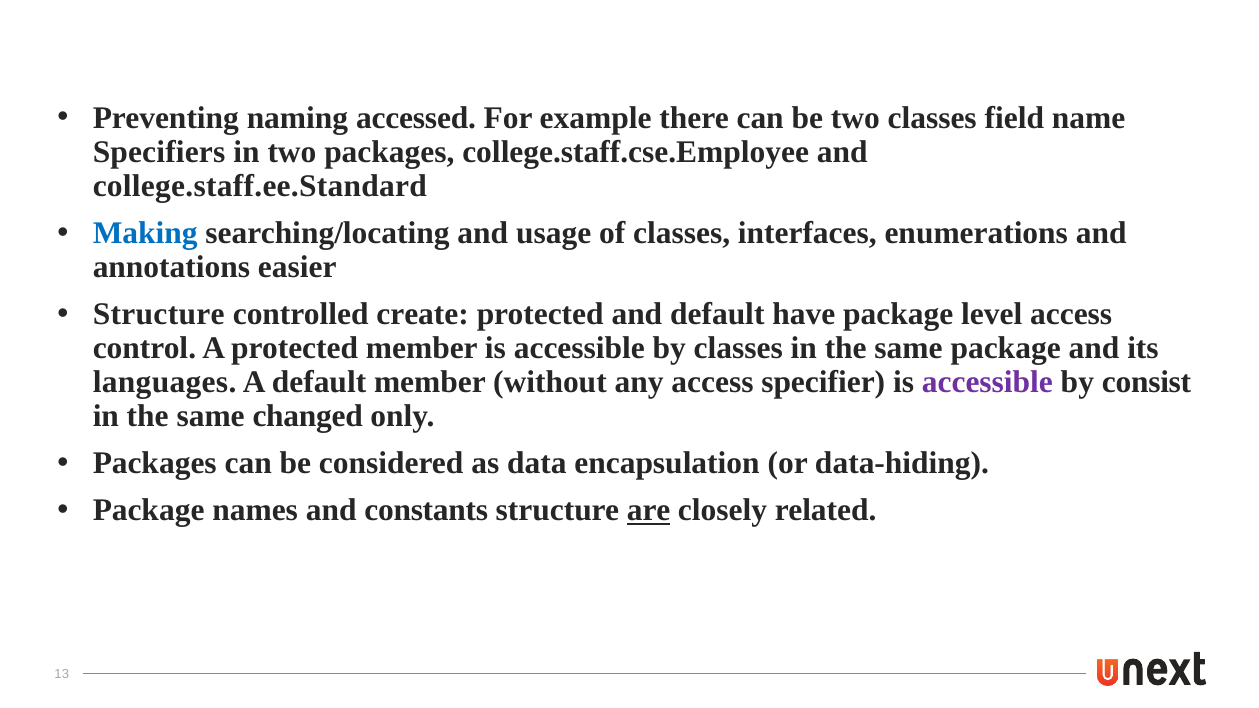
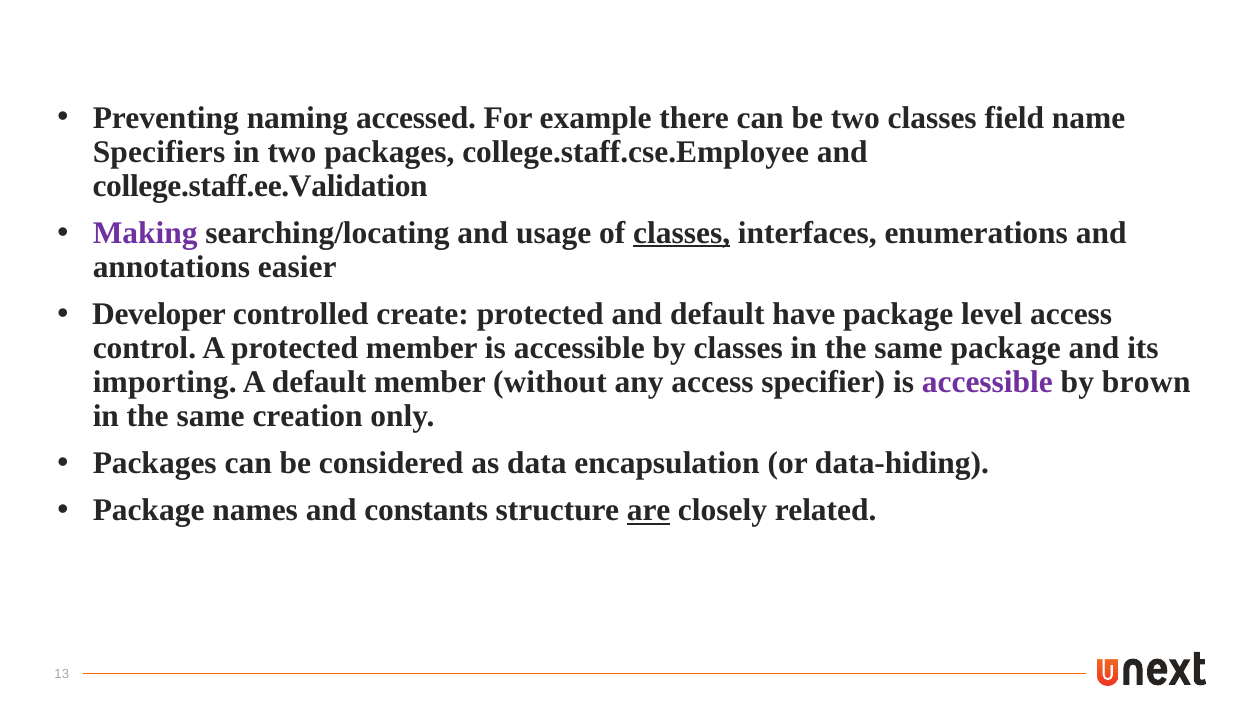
college.staff.ee.Standard: college.staff.ee.Standard -> college.staff.ee.Validation (260, 186)
Making colour: blue -> purple (145, 233)
classes underline: none -> present (682, 233)
Structure: Structure -> Developer (159, 314)
languages: languages -> importing (165, 382)
consist: consist -> brown (1146, 382)
changed: changed -> creation (308, 416)
